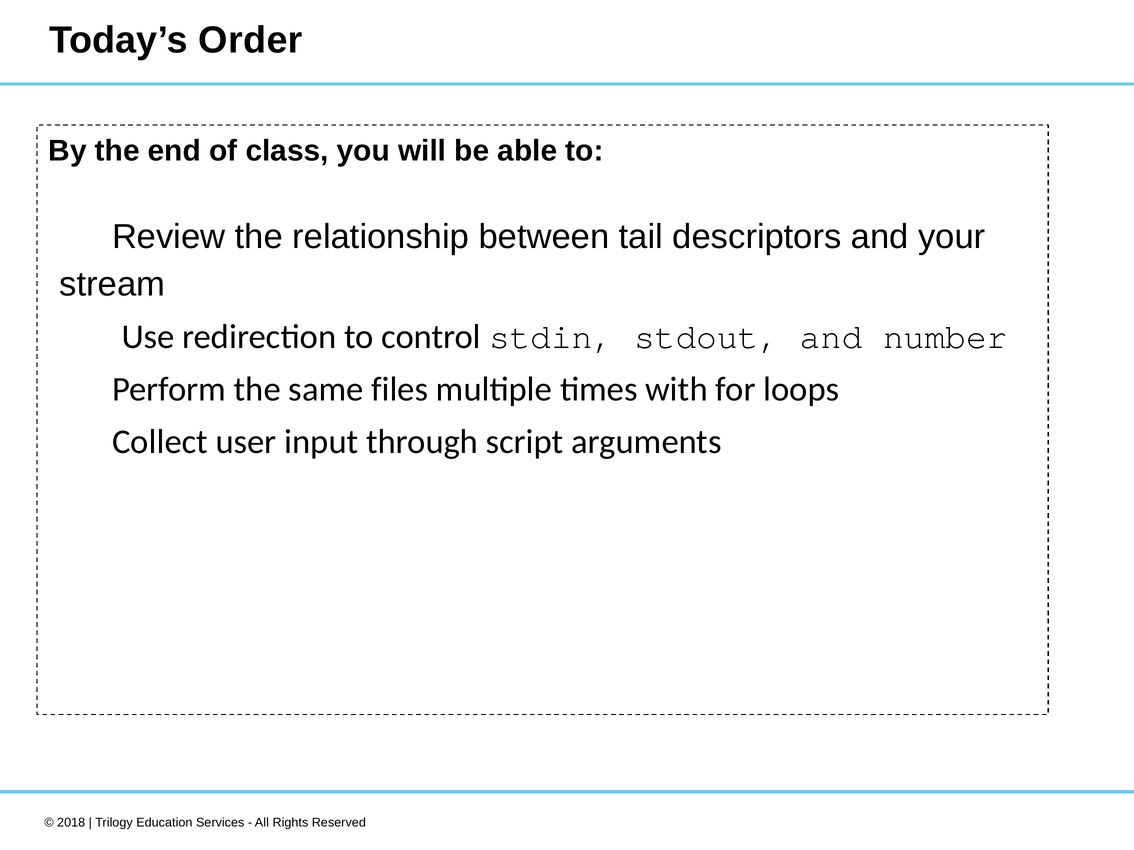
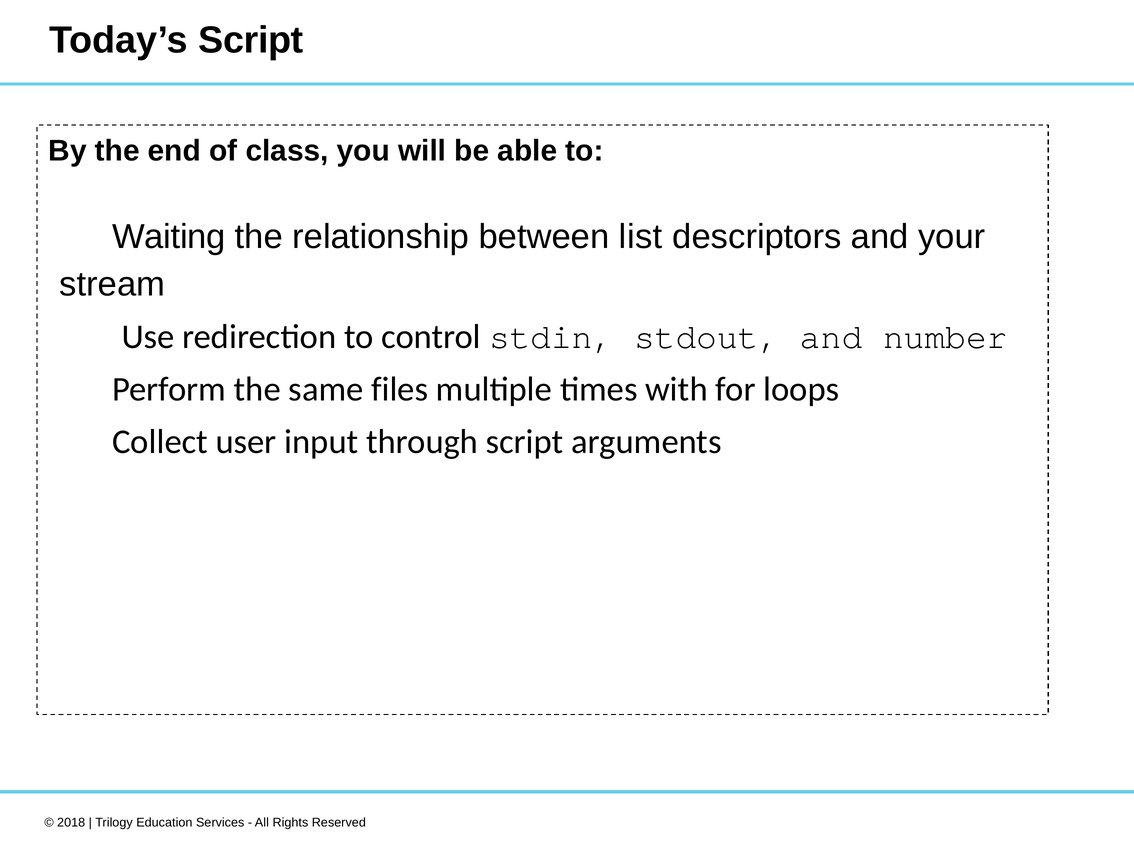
Today’s Order: Order -> Script (251, 40)
Review: Review -> Waiting (169, 237)
tail: tail -> list (641, 237)
